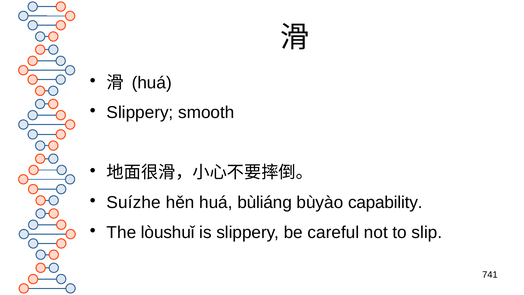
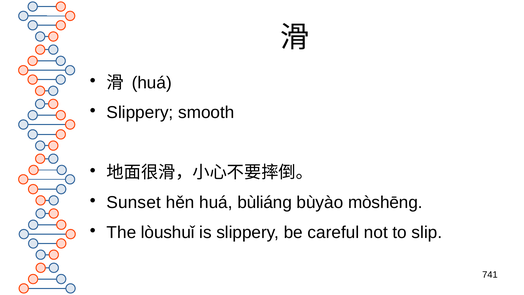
Suízhe: Suízhe -> Sunset (134, 202)
capability: capability -> mòshēng (385, 202)
